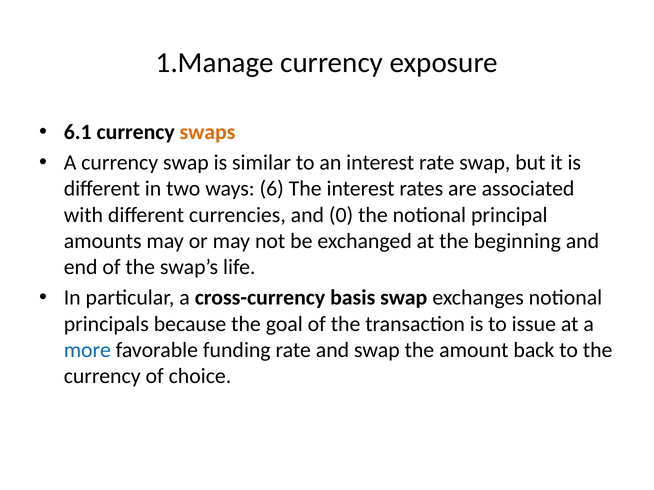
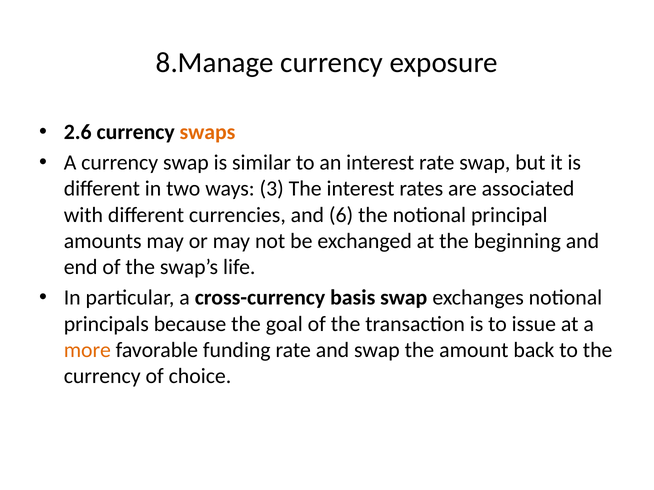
1.Manage: 1.Manage -> 8.Manage (215, 63)
6.1: 6.1 -> 2.6 (78, 132)
6: 6 -> 3 (272, 189)
0: 0 -> 6 (341, 215)
more colour: blue -> orange (87, 350)
